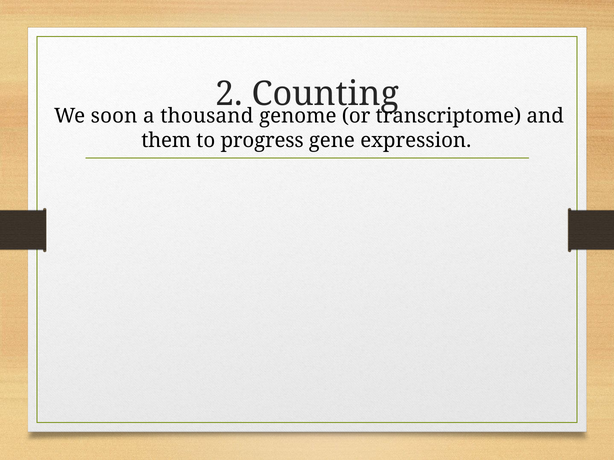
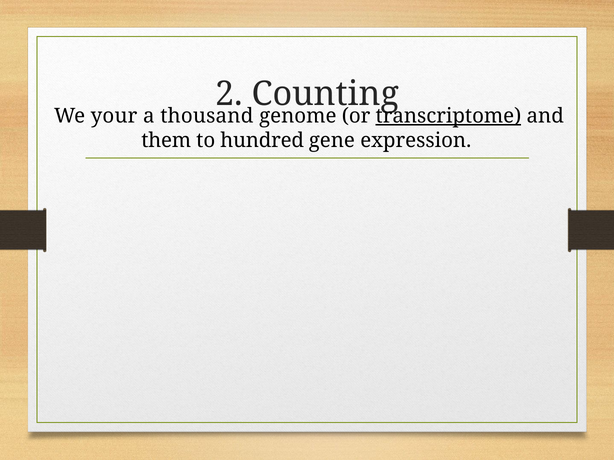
soon: soon -> your (114, 116)
transcriptome underline: none -> present (448, 116)
progress: progress -> hundred (262, 141)
